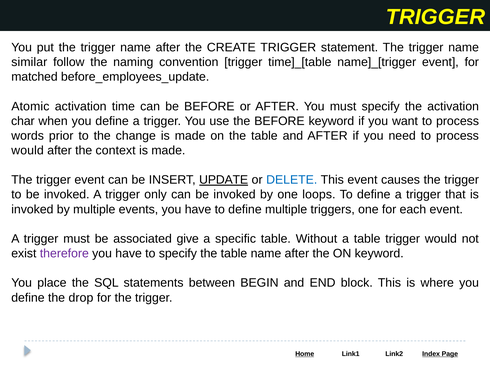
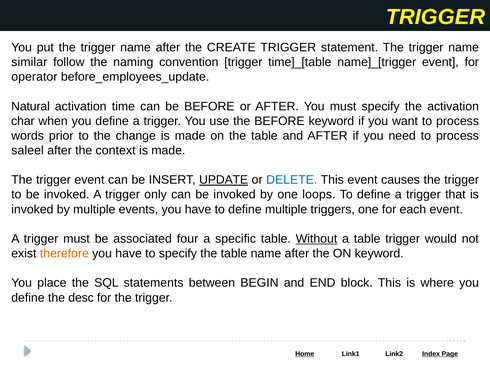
matched: matched -> operator (34, 77)
Atomic: Atomic -> Natural (31, 106)
would: would -> saleel (28, 150)
give: give -> four (188, 238)
Without underline: none -> present (317, 238)
therefore colour: purple -> orange (64, 253)
drop: drop -> desc (81, 297)
